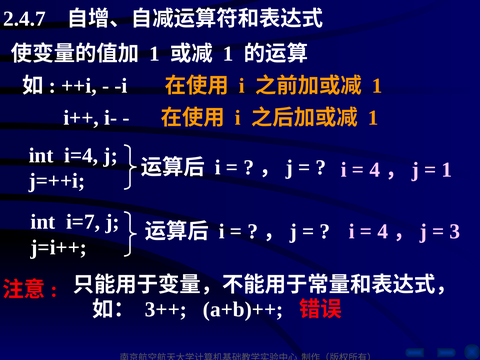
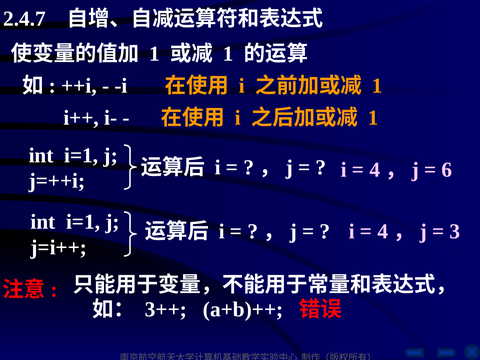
i=4: i=4 -> i=1 (81, 155)
1: 1 -> 6 (447, 170)
i=7: i=7 -> i=1 (83, 222)
